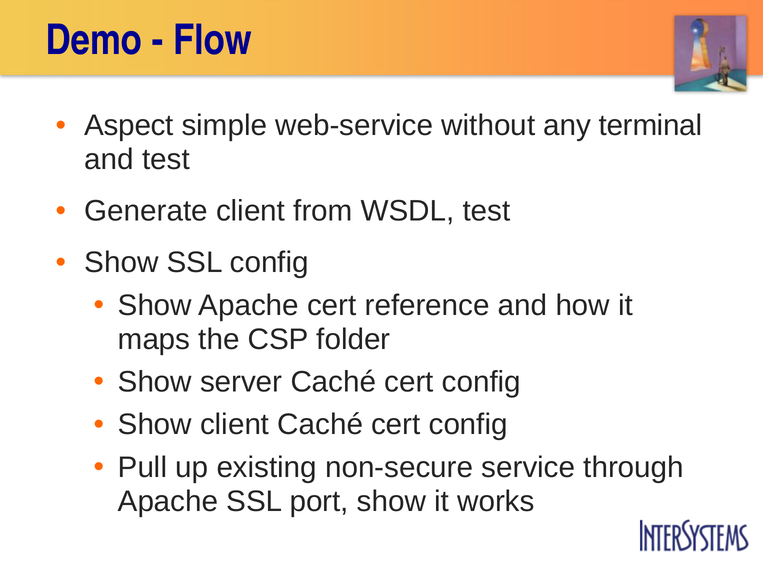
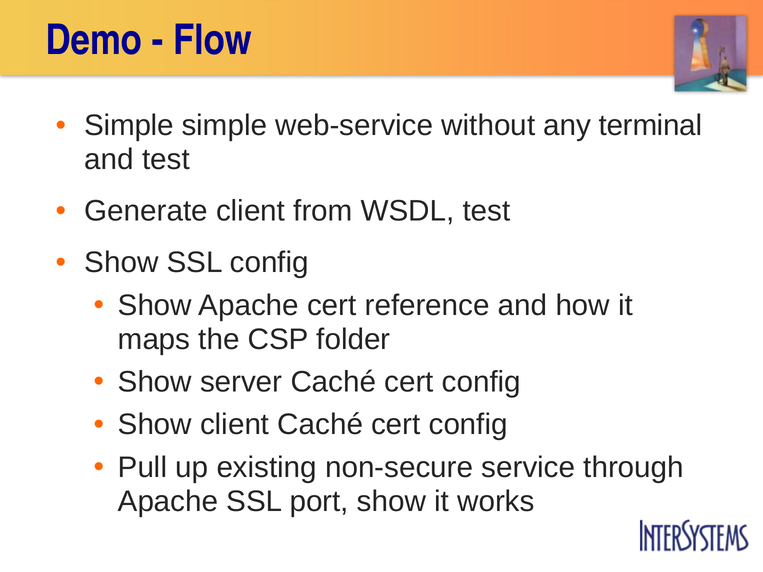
Aspect: Aspect -> Simple (129, 126)
